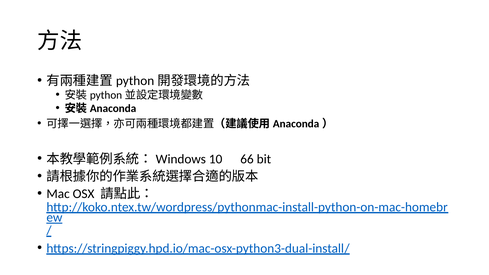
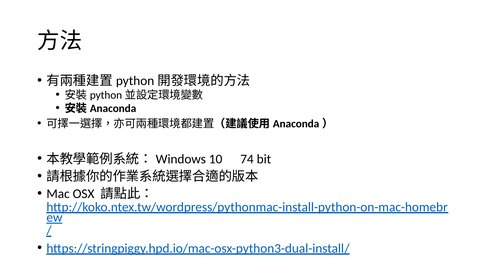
66: 66 -> 74 (247, 159)
